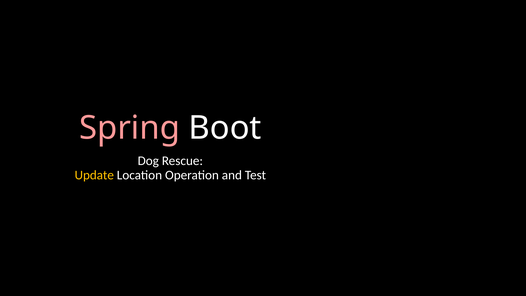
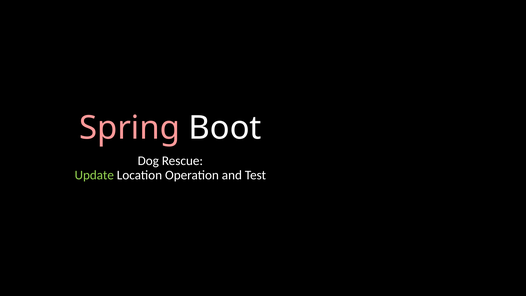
Update colour: yellow -> light green (94, 175)
